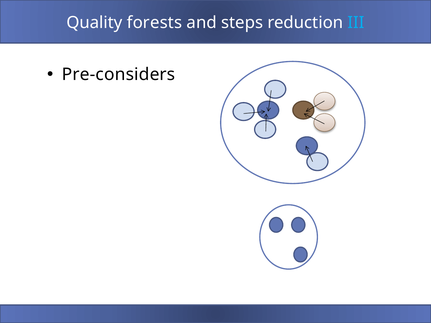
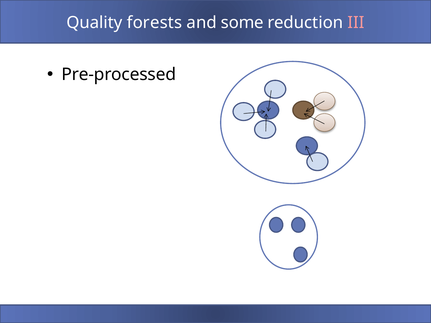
steps: steps -> some (242, 23)
III colour: light blue -> pink (356, 23)
Pre-considers: Pre-considers -> Pre-processed (119, 75)
